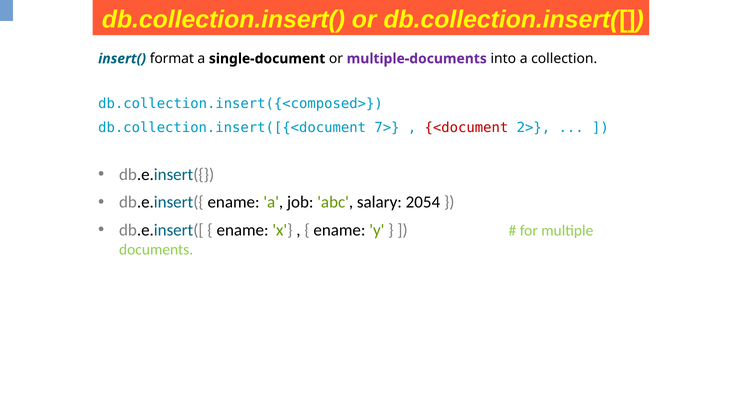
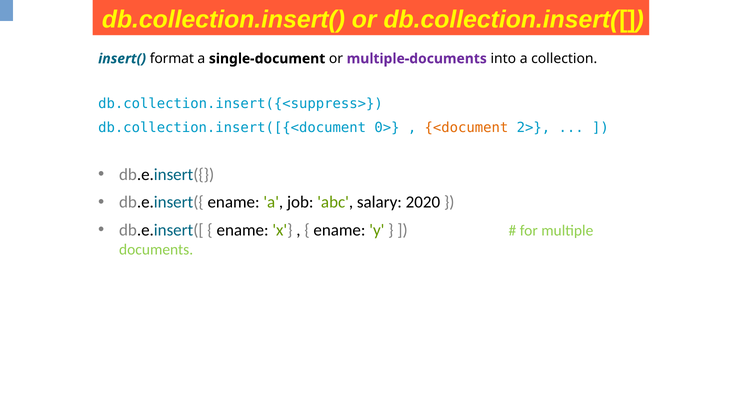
db.collection.insert({<composed>: db.collection.insert({<composed> -> db.collection.insert({<suppress> (240, 103)
7>: 7> -> 0> (387, 127)
<document colour: red -> orange (466, 127)
2054: 2054 -> 2020 (423, 202)
